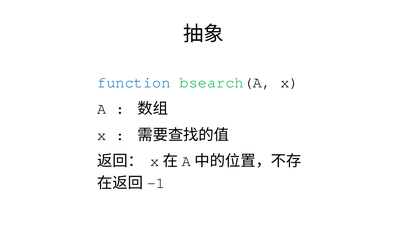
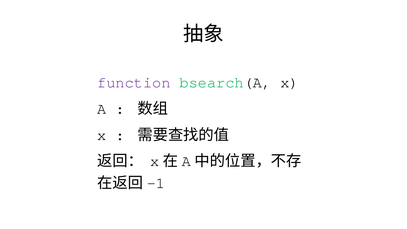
function colour: blue -> purple (134, 83)
